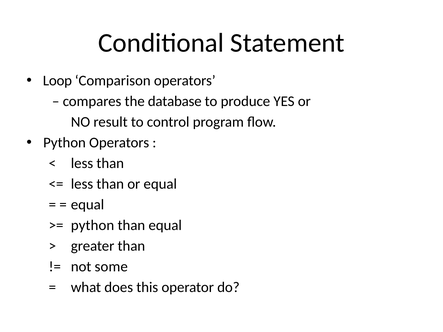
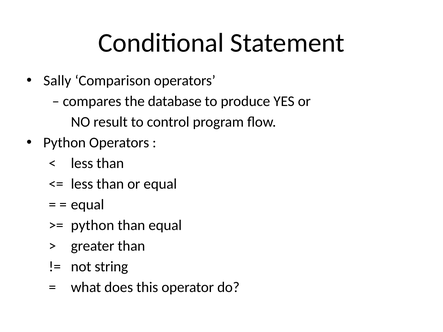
Loop: Loop -> Sally (57, 81)
some: some -> string (111, 267)
